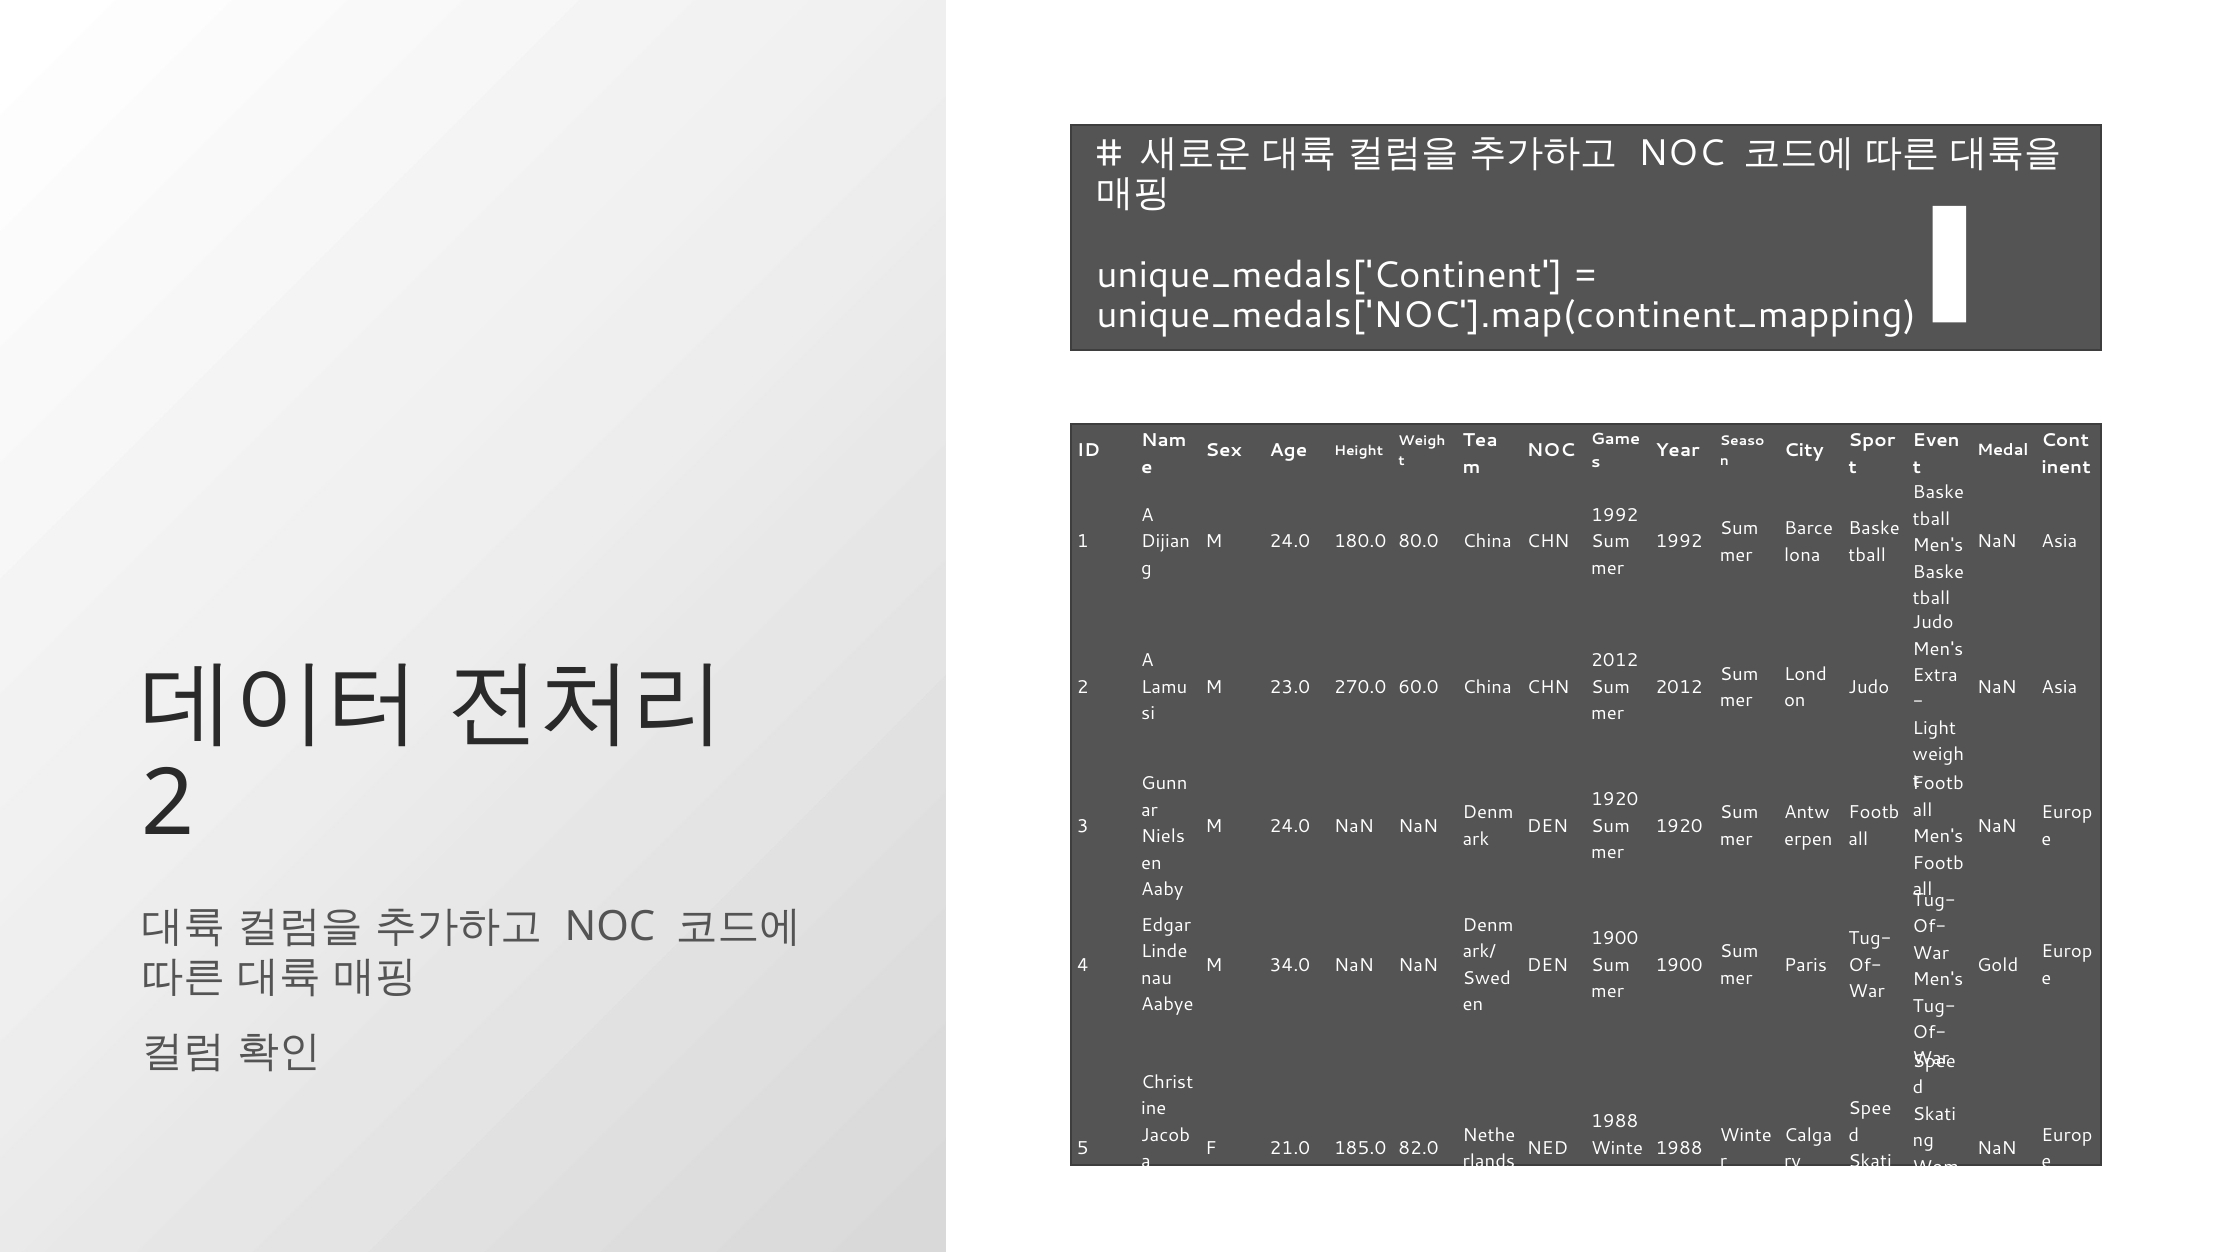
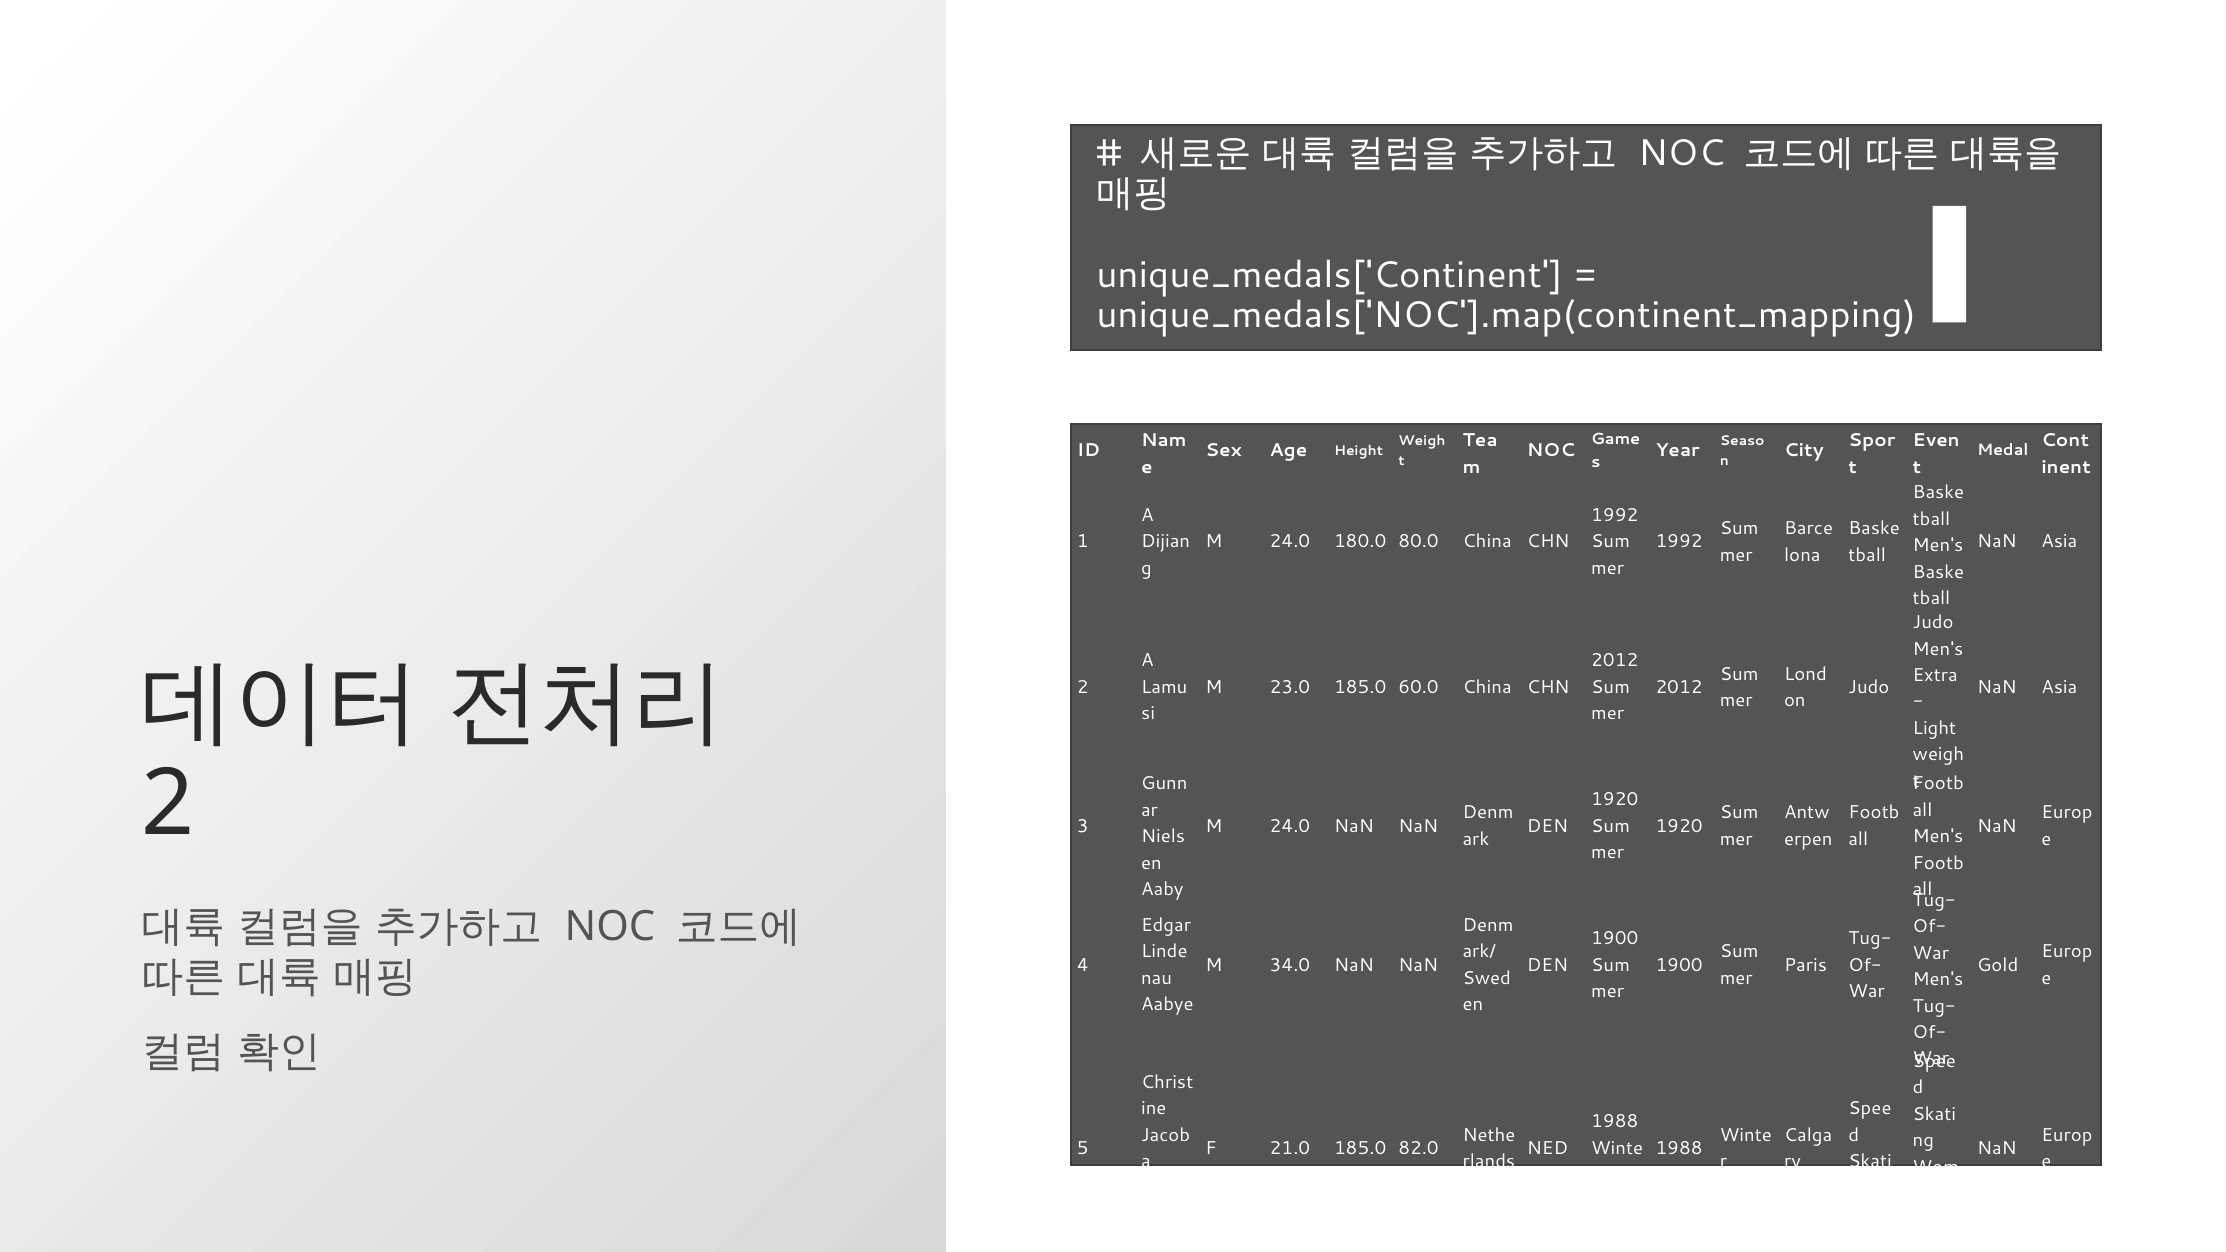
23.0 270.0: 270.0 -> 185.0 (1360, 687)
